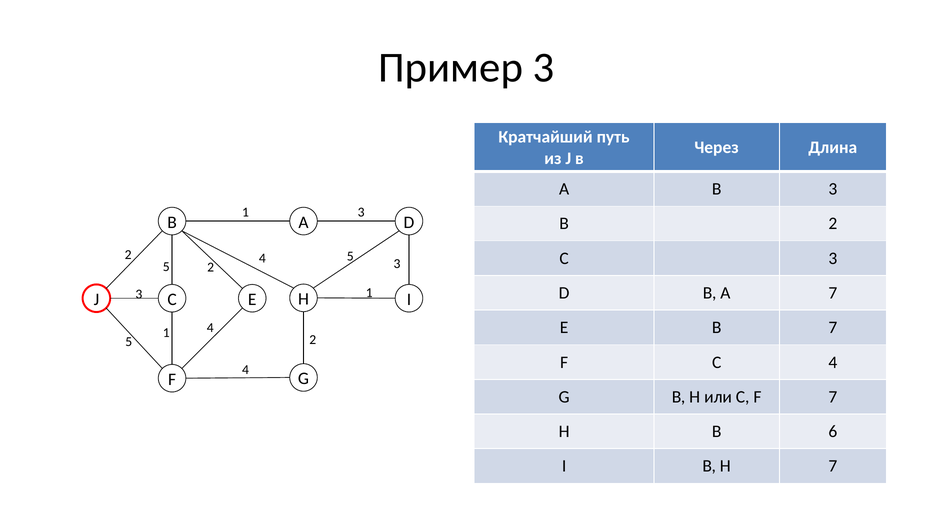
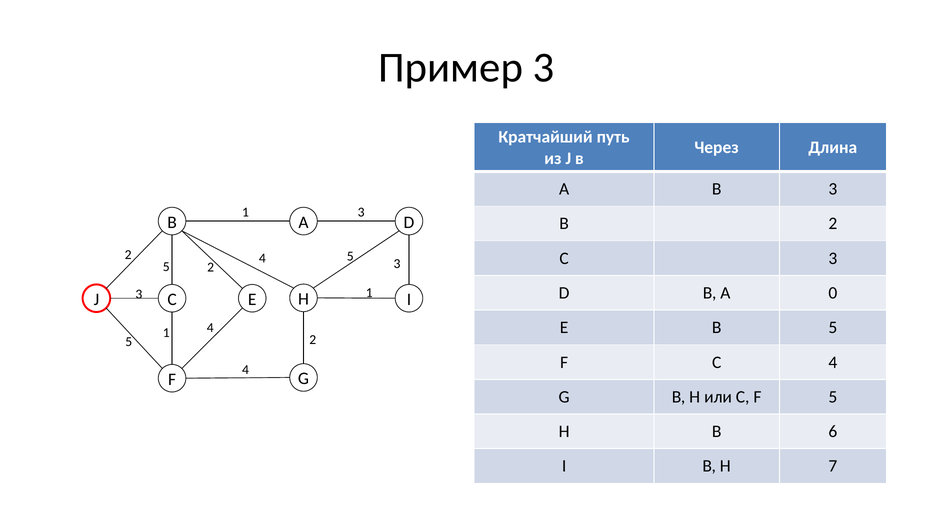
A 7: 7 -> 0 (833, 293)
B 7: 7 -> 5 (833, 328)
F 7: 7 -> 5 (833, 397)
